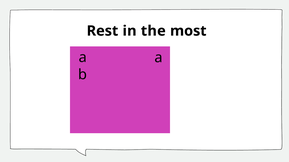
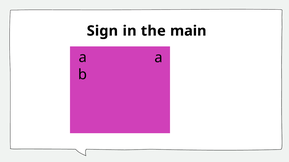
Rest: Rest -> Sign (102, 31)
most: most -> main (188, 31)
